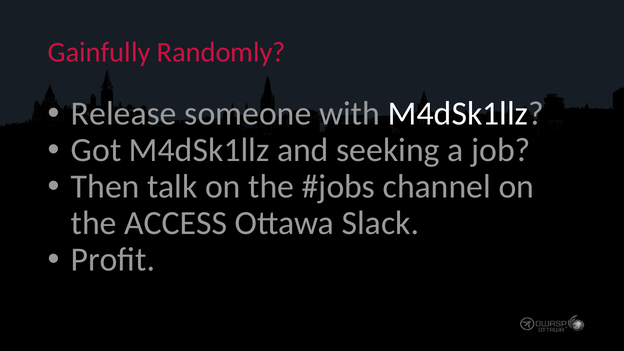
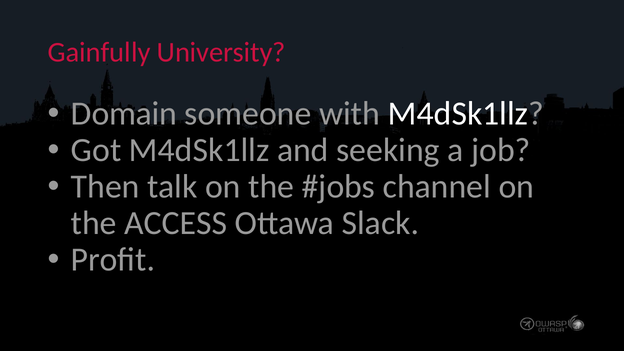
Randomly: Randomly -> University (221, 52)
Release: Release -> Domain (124, 114)
